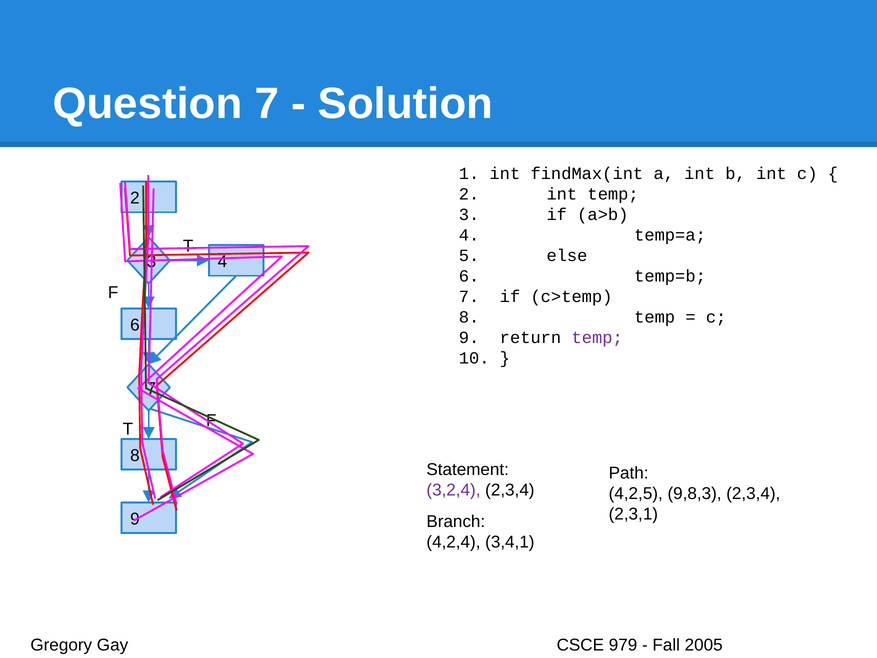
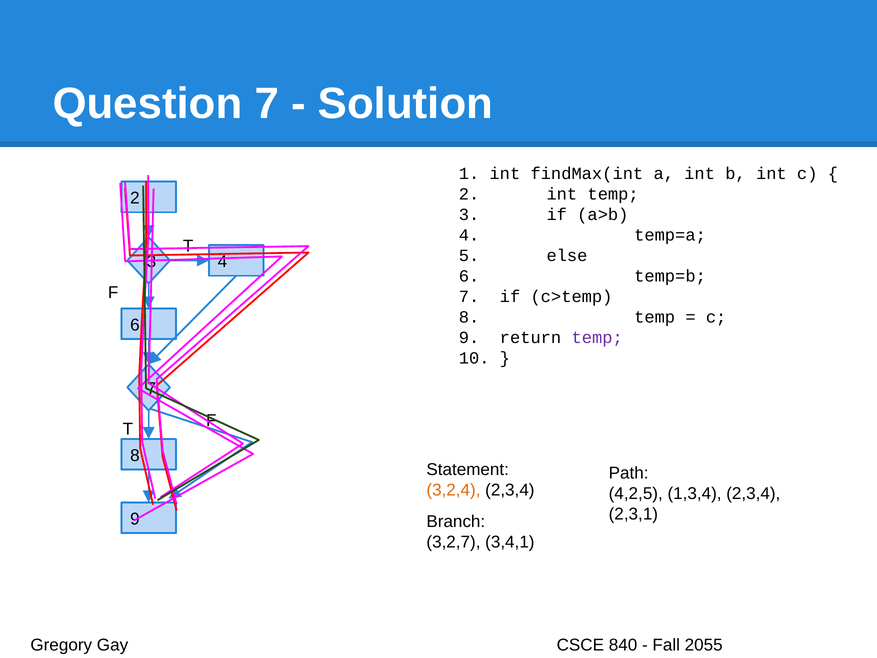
3,2,4 colour: purple -> orange (453, 490)
9,8,3: 9,8,3 -> 1,3,4 (695, 493)
4,2,4: 4,2,4 -> 3,2,7 (453, 542)
979: 979 -> 840 (623, 645)
2005: 2005 -> 2055 (704, 645)
